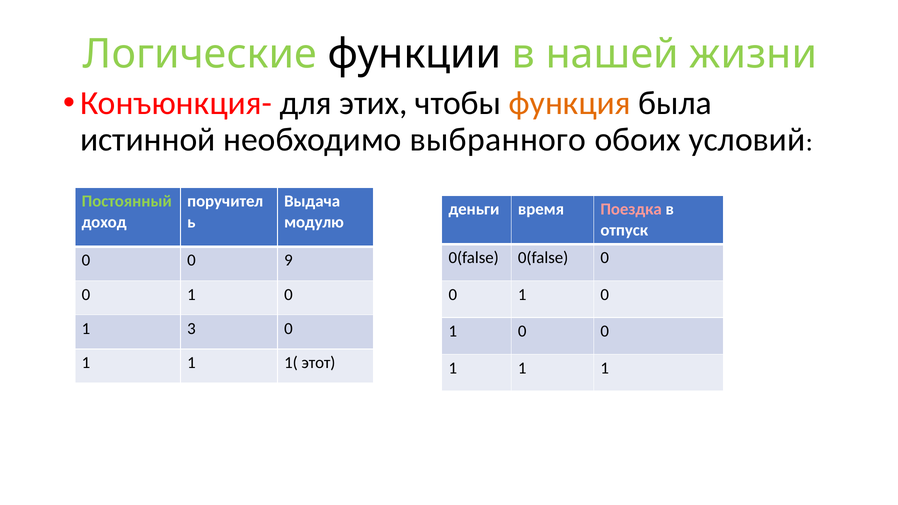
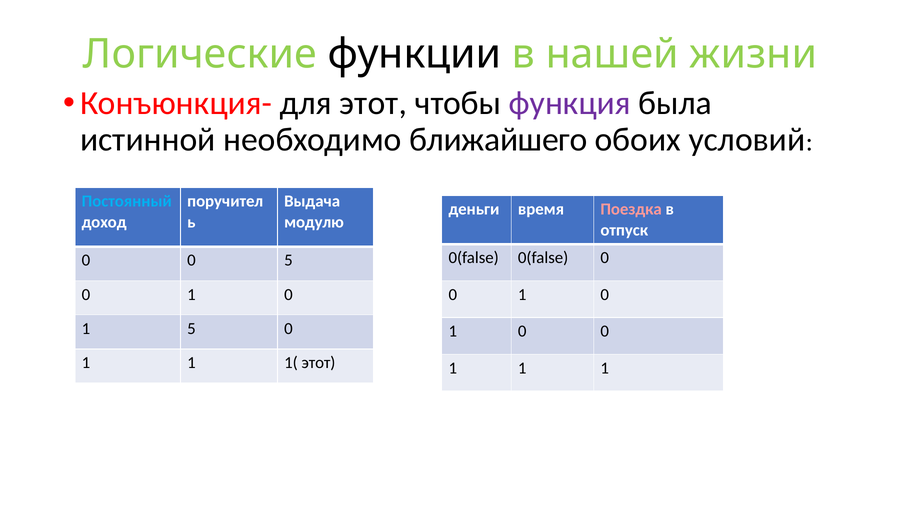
для этих: этих -> этот (373, 103)
функция colour: orange -> purple (570, 103)
выбранного: выбранного -> ближайшего (498, 140)
Постоянный colour: light green -> light blue (127, 201)
0 9: 9 -> 5 (288, 260)
1 3: 3 -> 5 (191, 329)
